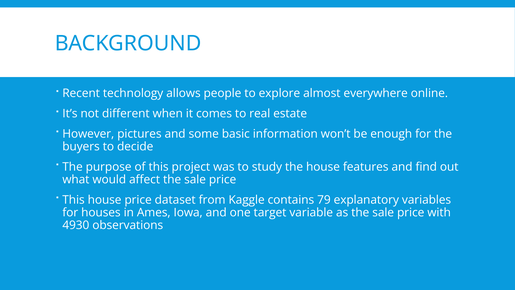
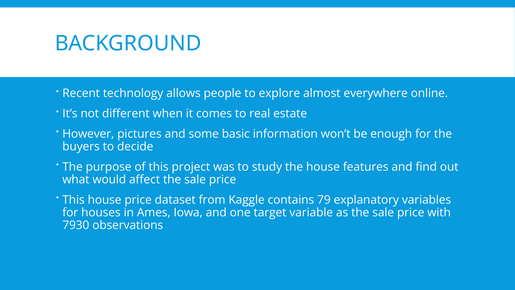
4930: 4930 -> 7930 (76, 225)
